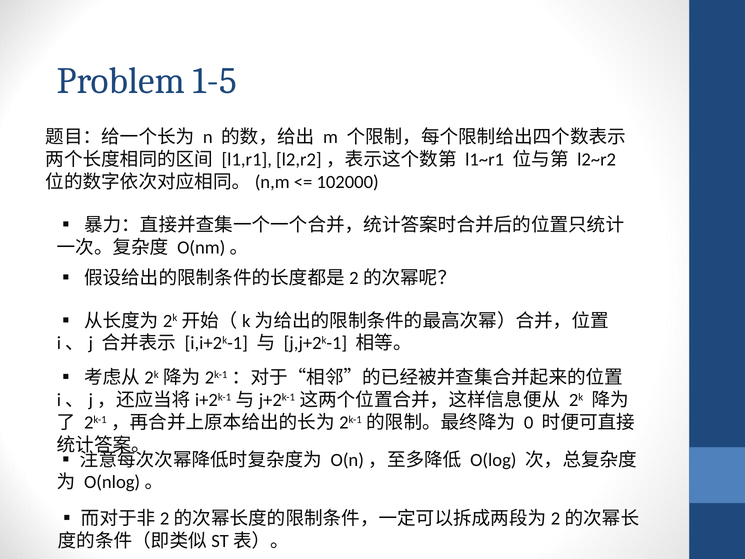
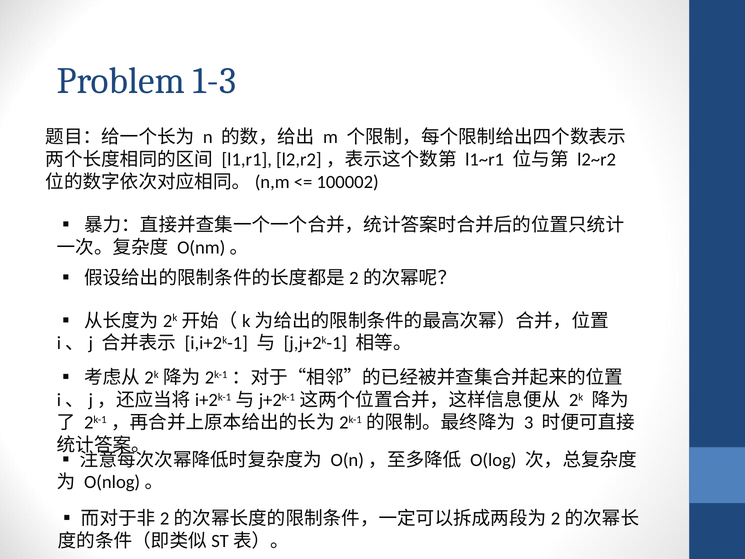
1-5: 1-5 -> 1-3 (215, 81)
102000: 102000 -> 100002 (348, 182)
0: 0 -> 3 (529, 422)
